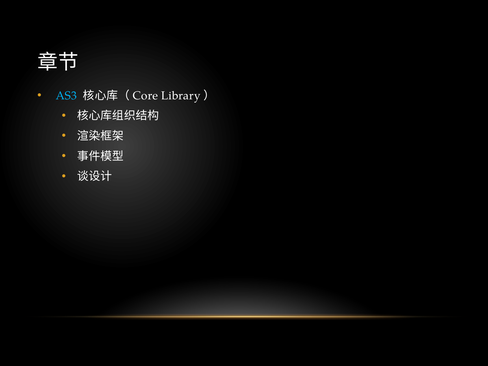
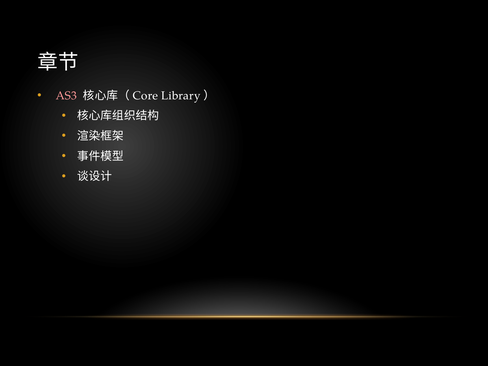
AS3 colour: light blue -> pink (66, 96)
